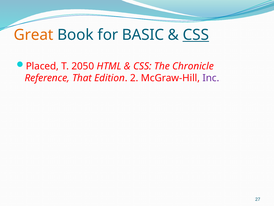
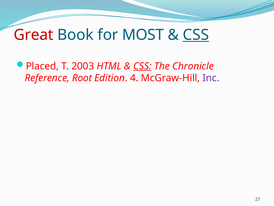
Great colour: orange -> red (34, 35)
BASIC: BASIC -> MOST (143, 35)
2050: 2050 -> 2003 (83, 66)
CSS underline: none -> present (142, 66)
That: That -> Root (82, 78)
2: 2 -> 4 (134, 78)
